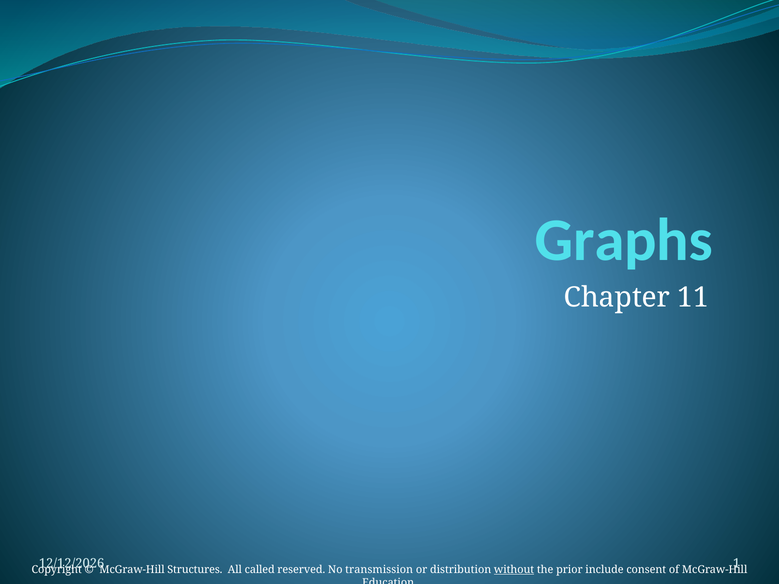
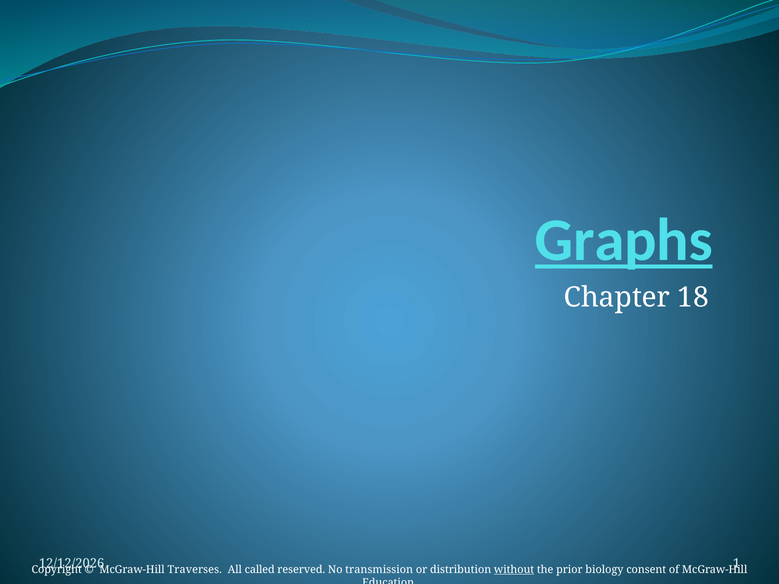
Graphs underline: none -> present (624, 241)
11: 11 -> 18 (693, 298)
Structures: Structures -> Traverses (195, 570)
include: include -> biology (604, 570)
